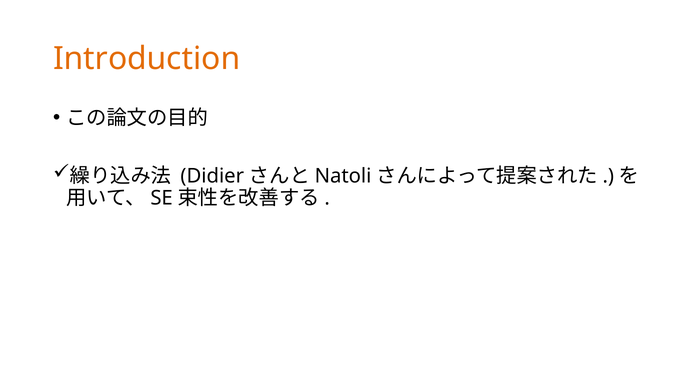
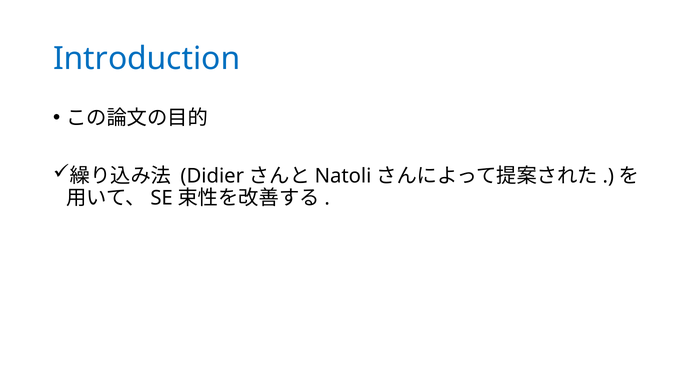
Introduction colour: orange -> blue (147, 58)
